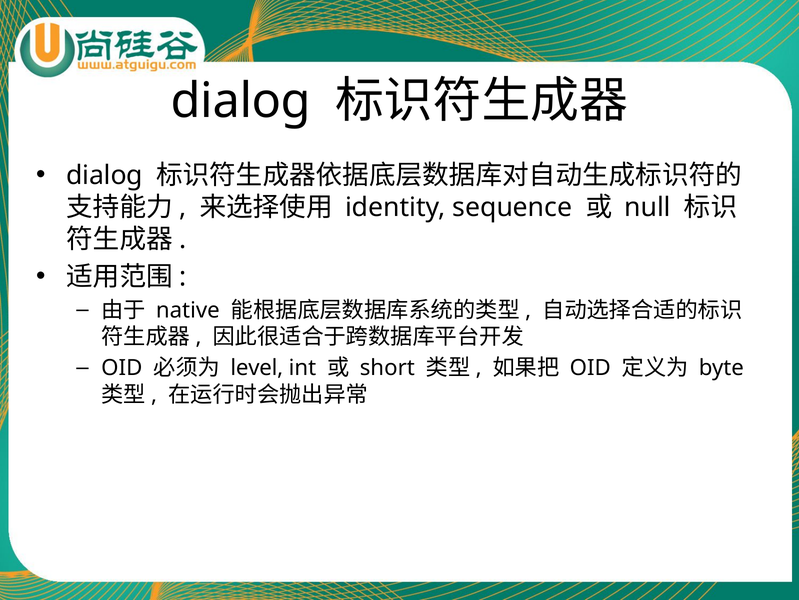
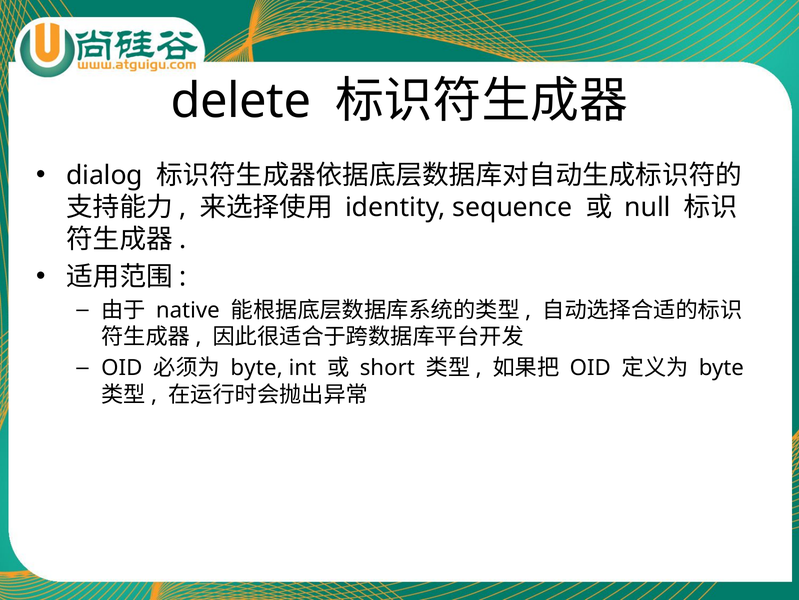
dialog: dialog -> delete (241, 101)
level: level -> byte (257, 368)
